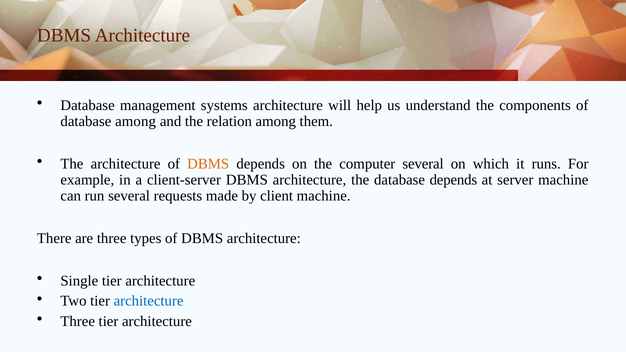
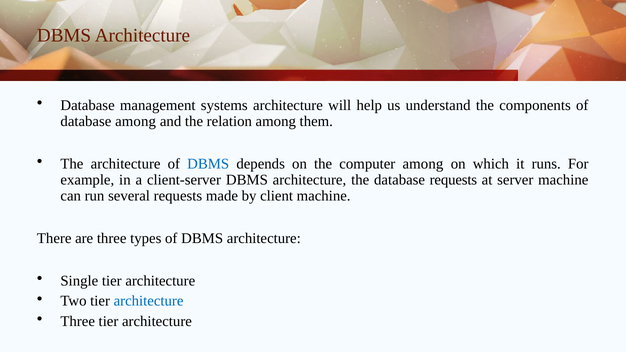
DBMS colour: orange -> blue (208, 164)
computer several: several -> among (423, 164)
database depends: depends -> requests (453, 180)
